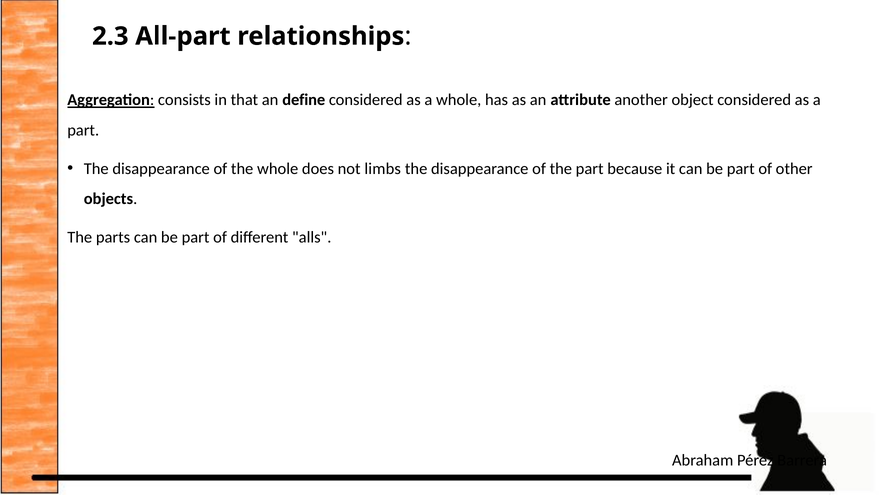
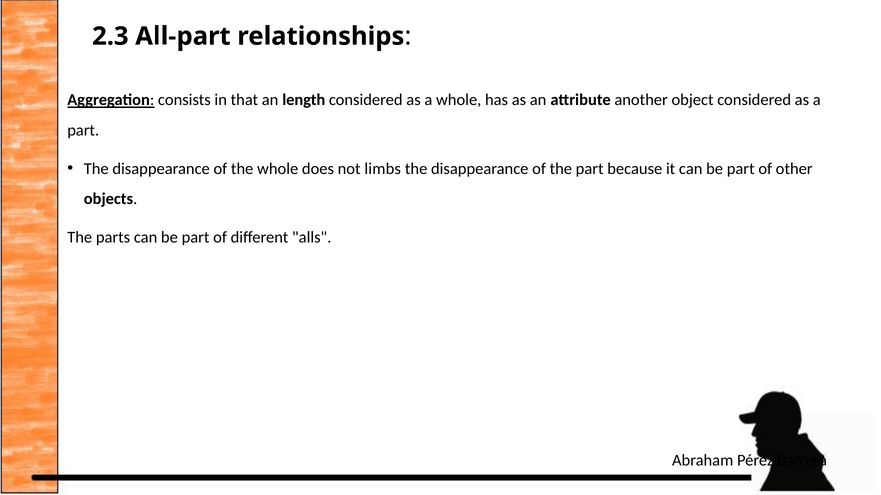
define: define -> length (304, 100)
